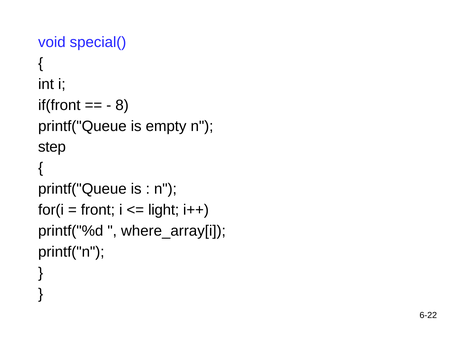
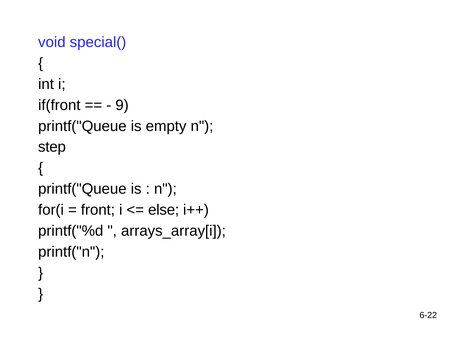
8: 8 -> 9 (122, 105)
light: light -> else (164, 210)
where_array[i: where_array[i -> arrays_array[i (173, 231)
